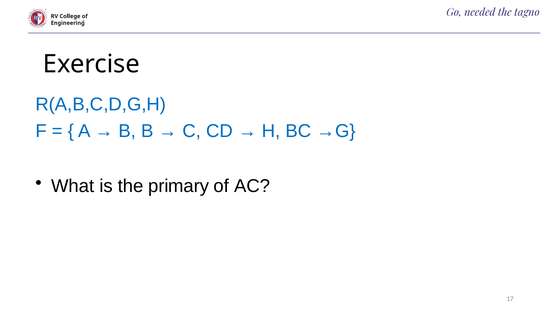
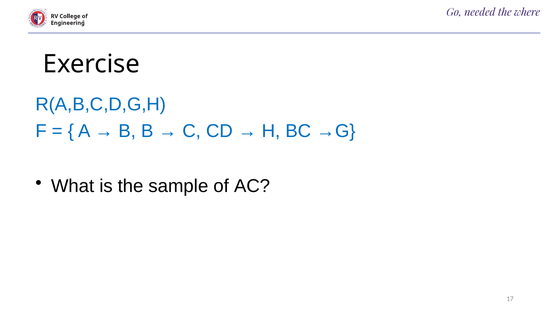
tagno: tagno -> where (527, 12)
primary: primary -> sample (179, 186)
